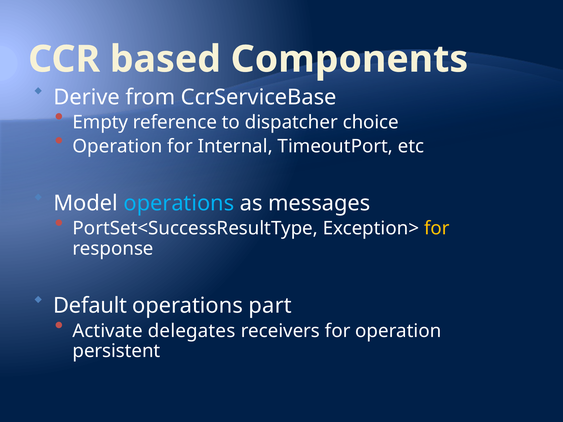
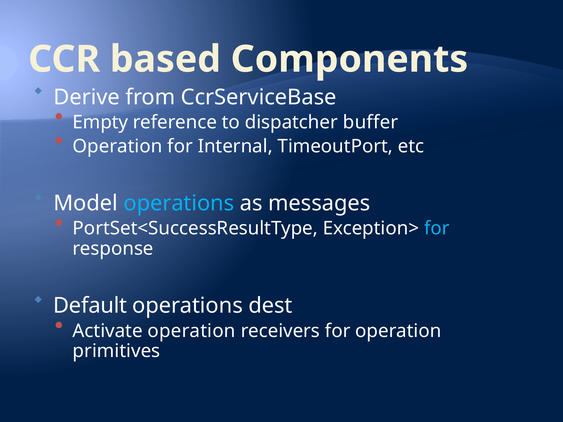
choice: choice -> buffer (371, 122)
for colour: yellow -> light blue (437, 229)
part: part -> dest (270, 306)
Activate delegates: delegates -> operation (192, 331)
persistent: persistent -> primitives (116, 351)
